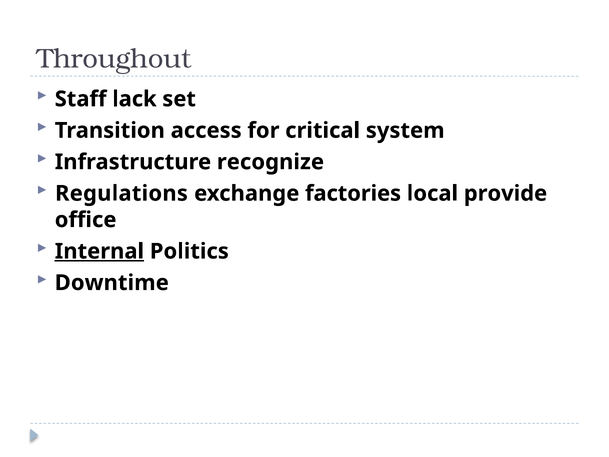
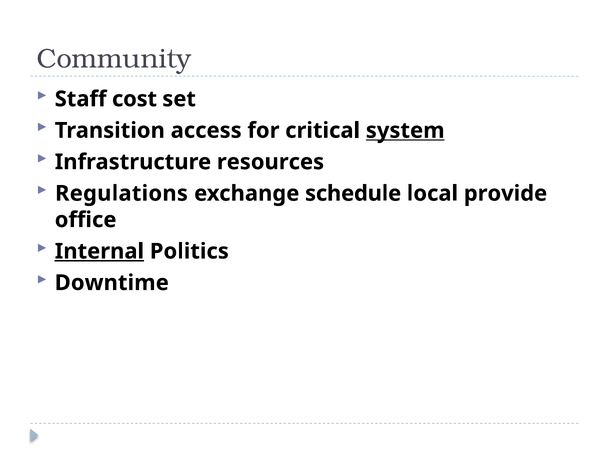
Throughout: Throughout -> Community (114, 59)
lack: lack -> cost (134, 99)
system underline: none -> present (405, 130)
recognize: recognize -> resources (270, 162)
factories: factories -> schedule (353, 193)
